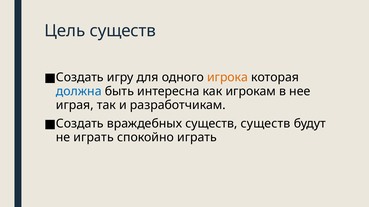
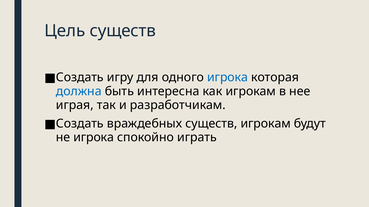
игрока colour: orange -> blue (228, 78)
существ существ: существ -> игрокам (266, 124)
не играть: играть -> игрока (94, 138)
